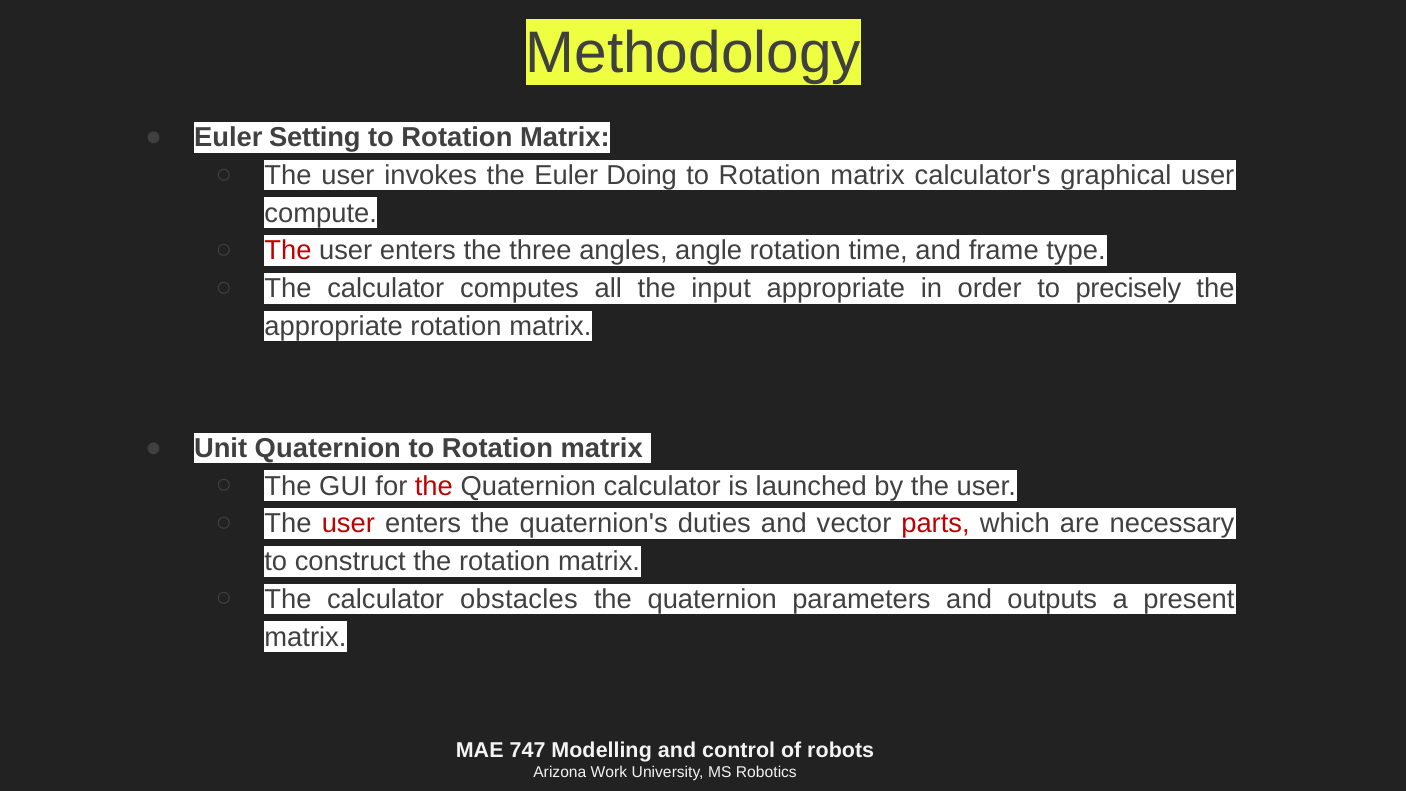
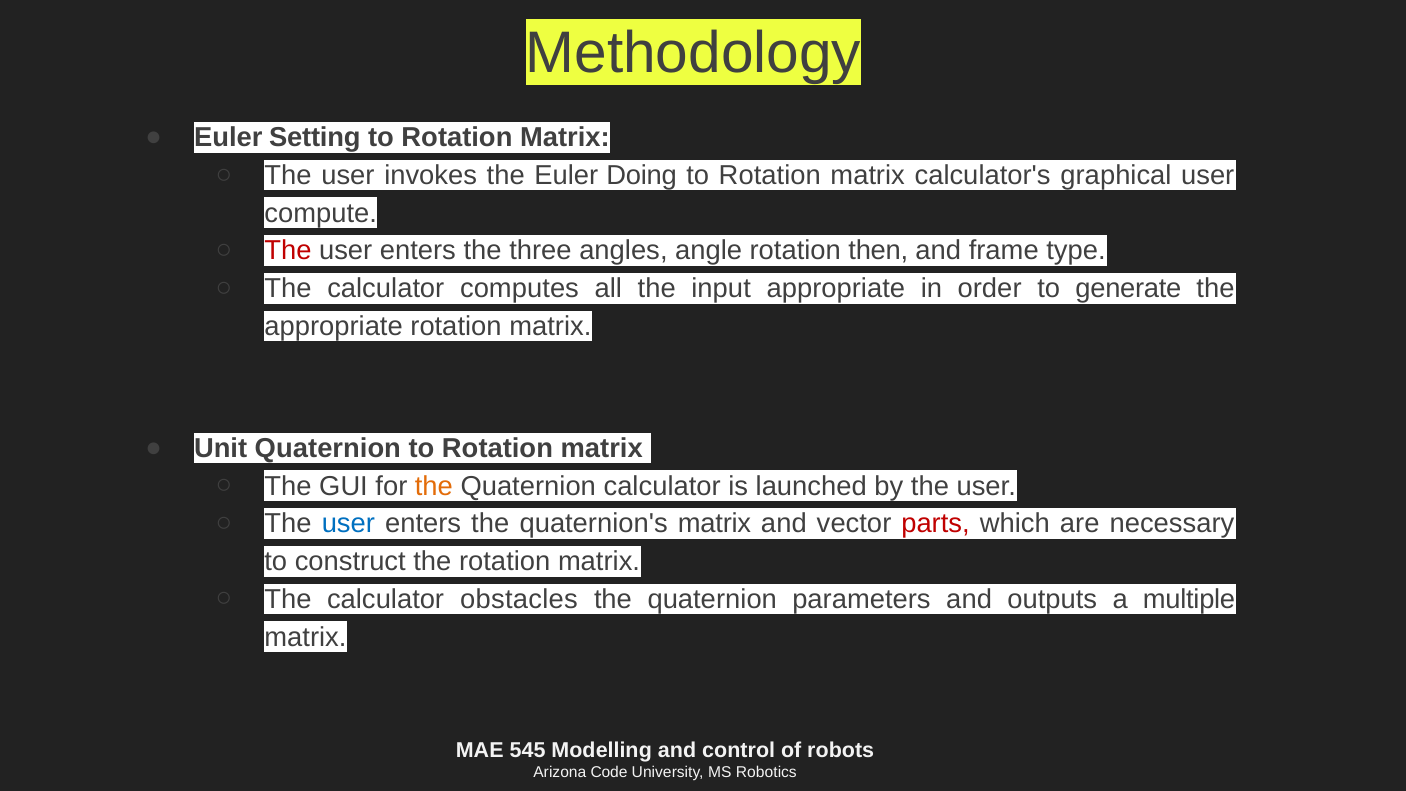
time: time -> then (878, 251)
precisely: precisely -> generate (1128, 289)
the colour: red -> orange (434, 486)
user colour: red -> blue (348, 524)
quaternion's duties: duties -> matrix (715, 524)
present: present -> multiple (1189, 599)
747: 747 -> 545 (528, 750)
Work: Work -> Code (609, 772)
